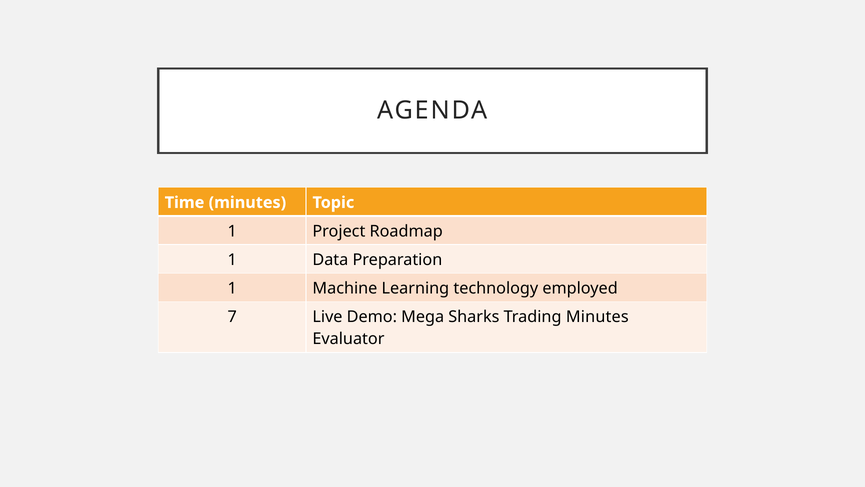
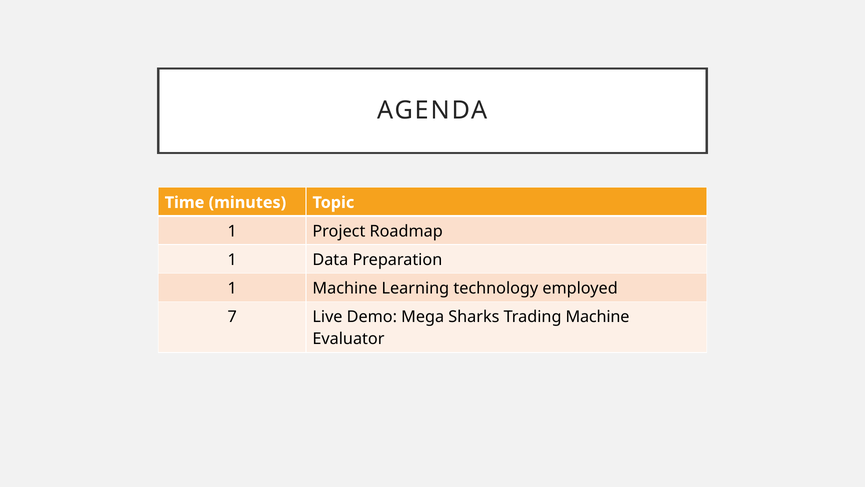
Trading Minutes: Minutes -> Machine (598, 317)
